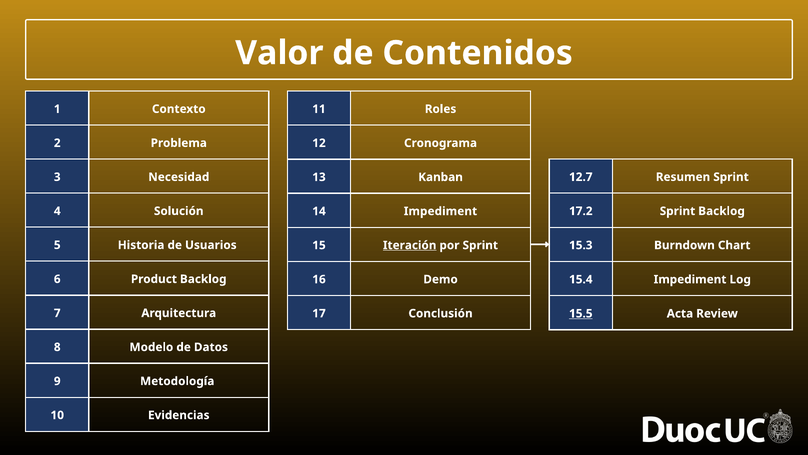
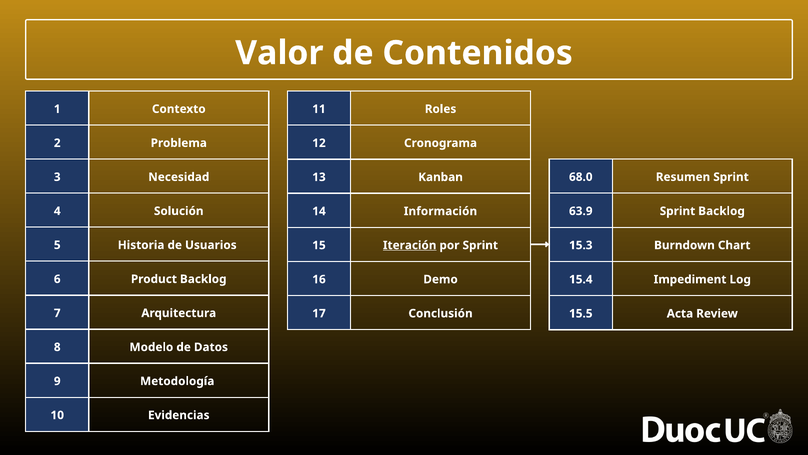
12.7: 12.7 -> 68.0 (581, 177)
17.2: 17.2 -> 63.9 (581, 211)
14 Impediment: Impediment -> Información (440, 211)
15.5 underline: present -> none (581, 313)
